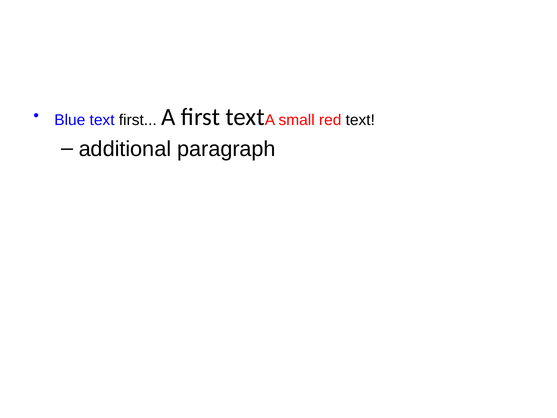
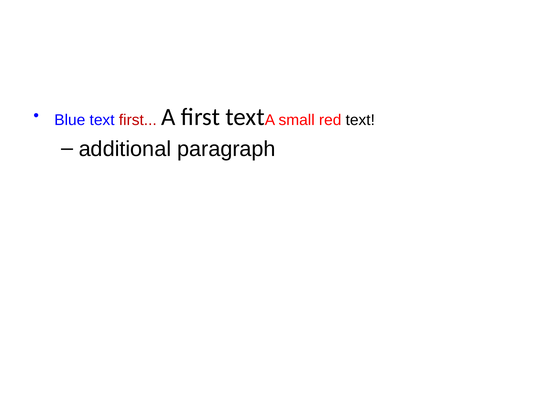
first colour: black -> red (138, 120)
